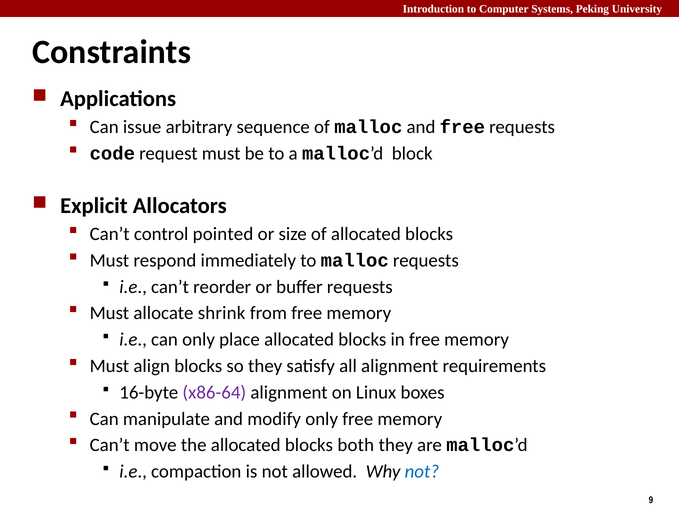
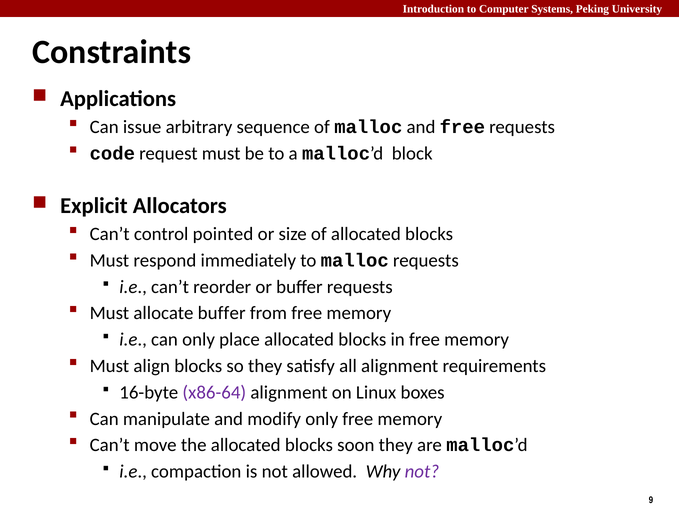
allocate shrink: shrink -> buffer (222, 313)
both: both -> soon (356, 445)
not colour: blue -> purple (422, 472)
